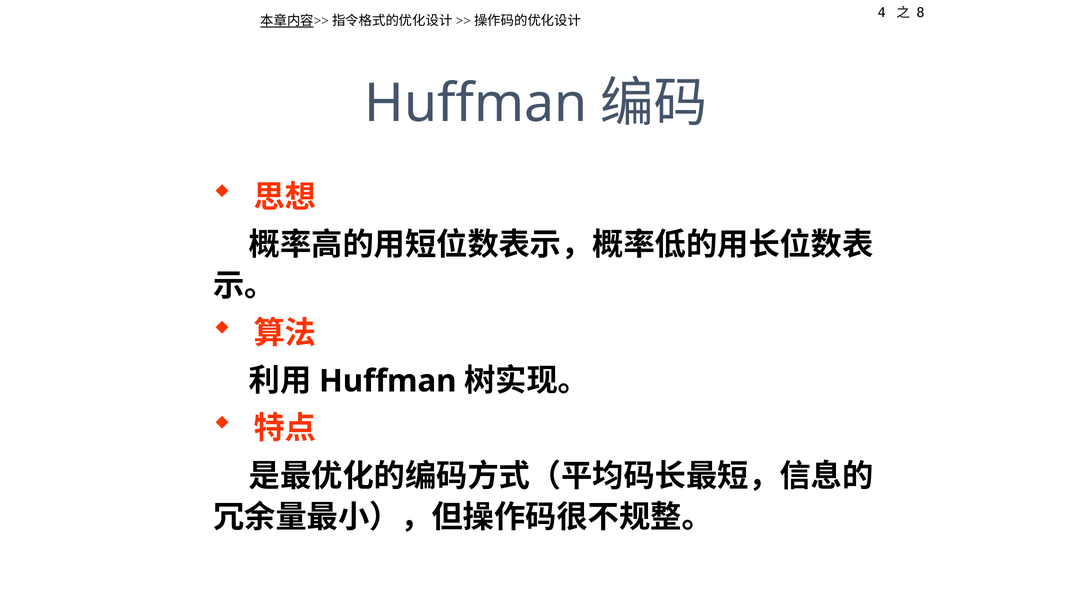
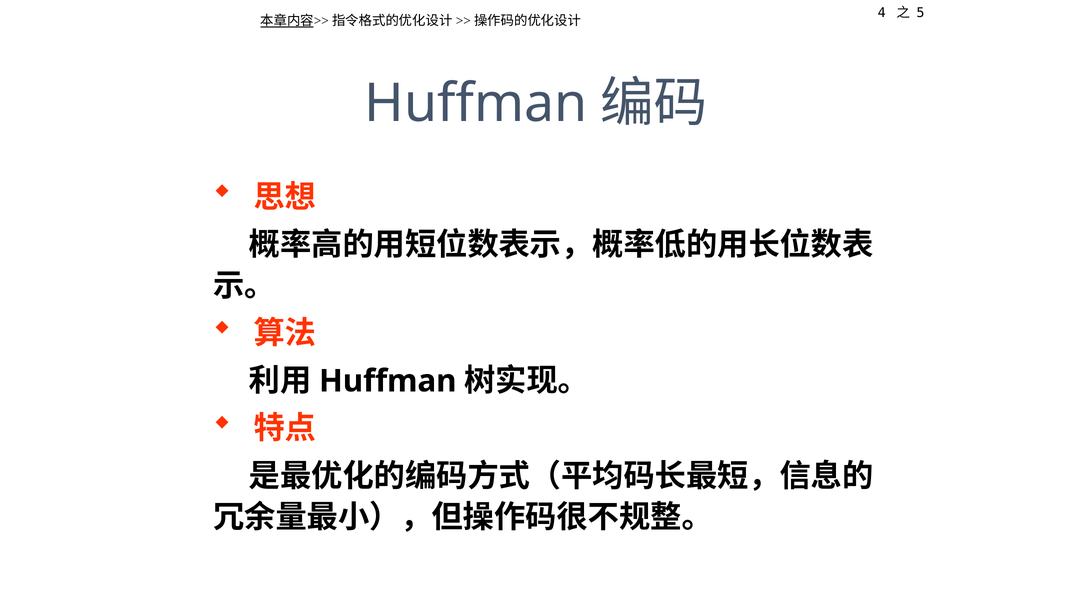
8: 8 -> 5 (921, 13)
